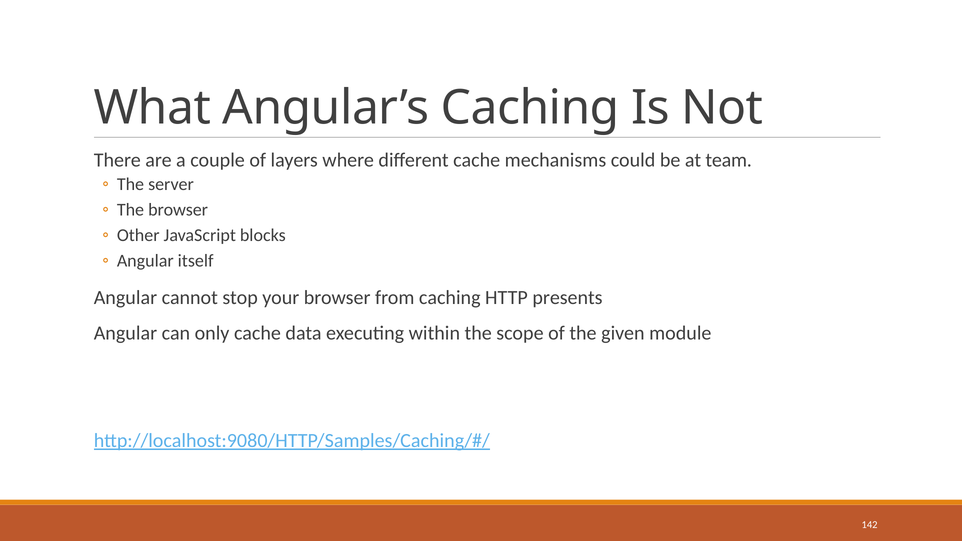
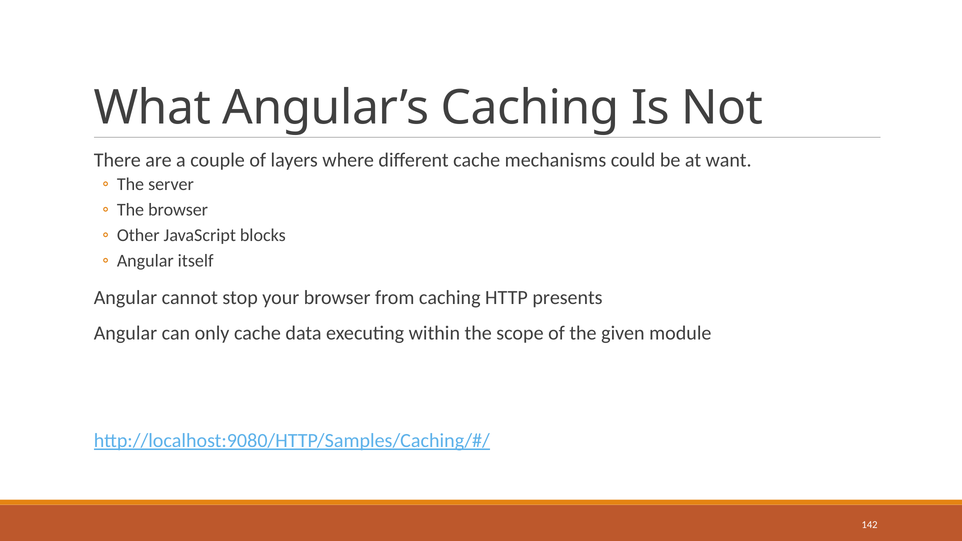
team: team -> want (729, 160)
